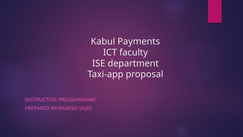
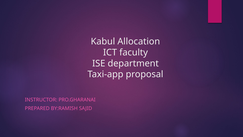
Payments: Payments -> Allocation (139, 41)
